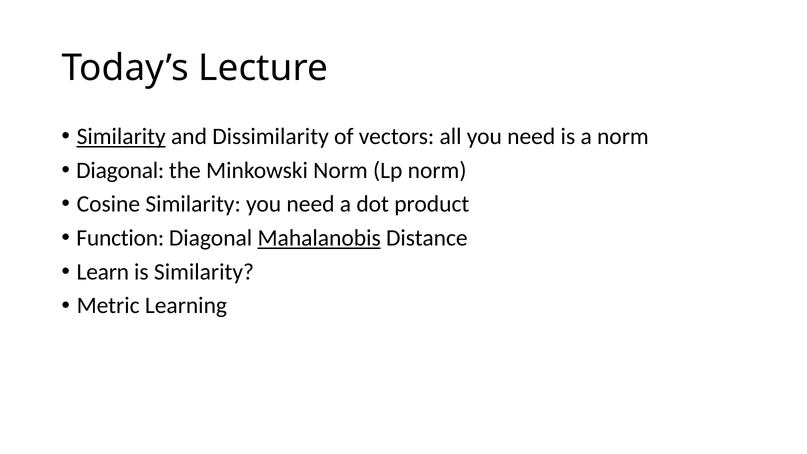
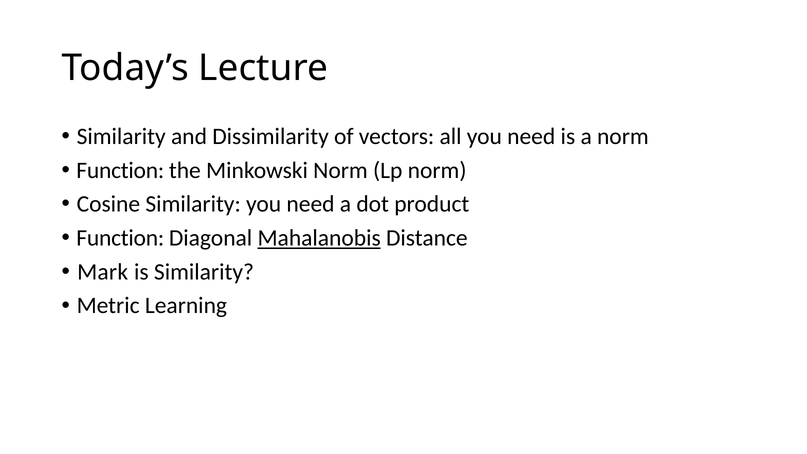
Similarity underline: present -> none (121, 136)
Diagonal: Diagonal -> Function (120, 170)
Learn: Learn -> Mark (103, 272)
